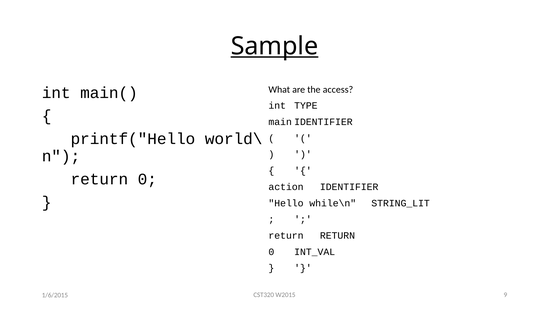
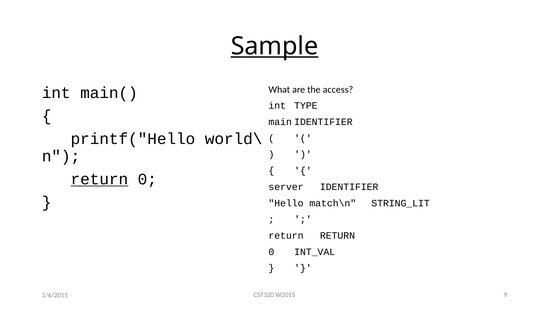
return underline: none -> present (99, 179)
action: action -> server (286, 187)
while\n: while\n -> match\n (333, 203)
